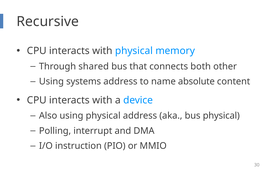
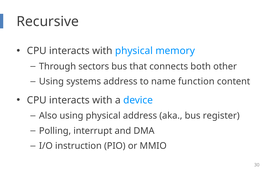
shared: shared -> sectors (94, 66)
absolute: absolute -> function (196, 81)
bus physical: physical -> register (221, 115)
